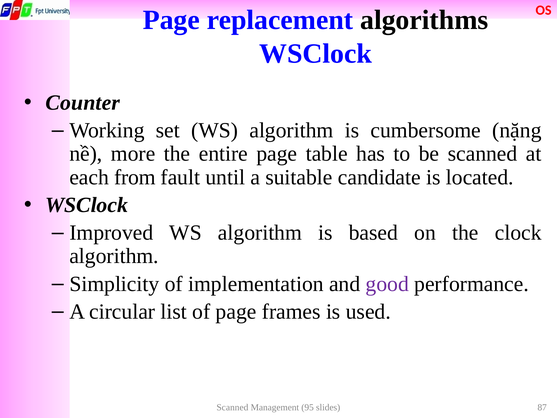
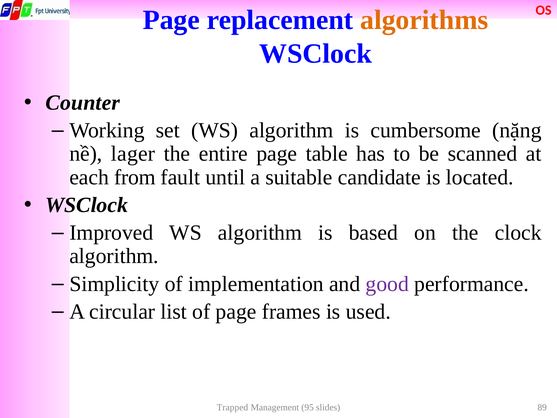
algorithms colour: black -> orange (424, 20)
more: more -> lager (133, 154)
Scanned: Scanned -> Trapped (232, 407)
87: 87 -> 89 (542, 407)
